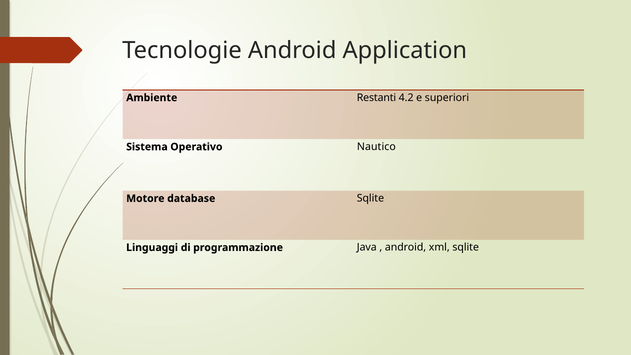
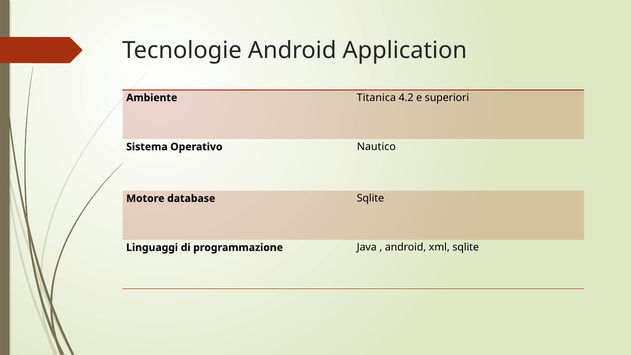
Restanti: Restanti -> Titanica (376, 98)
